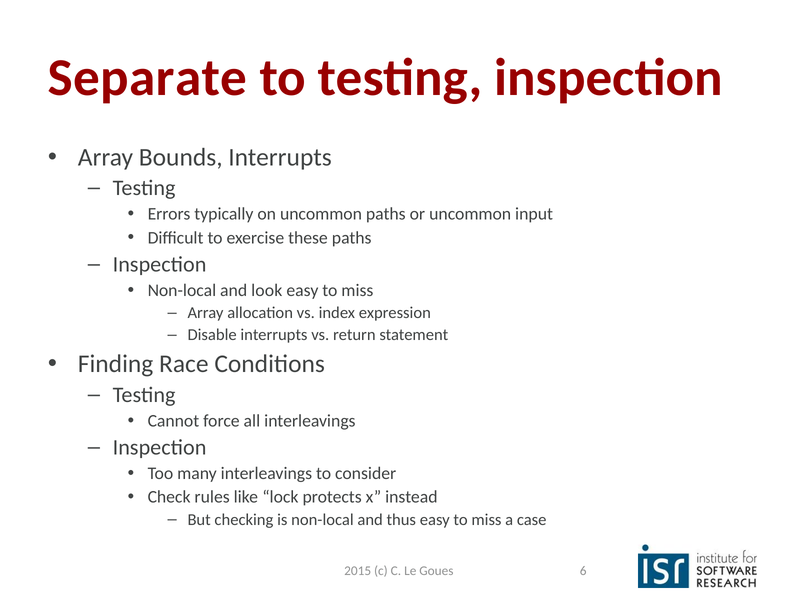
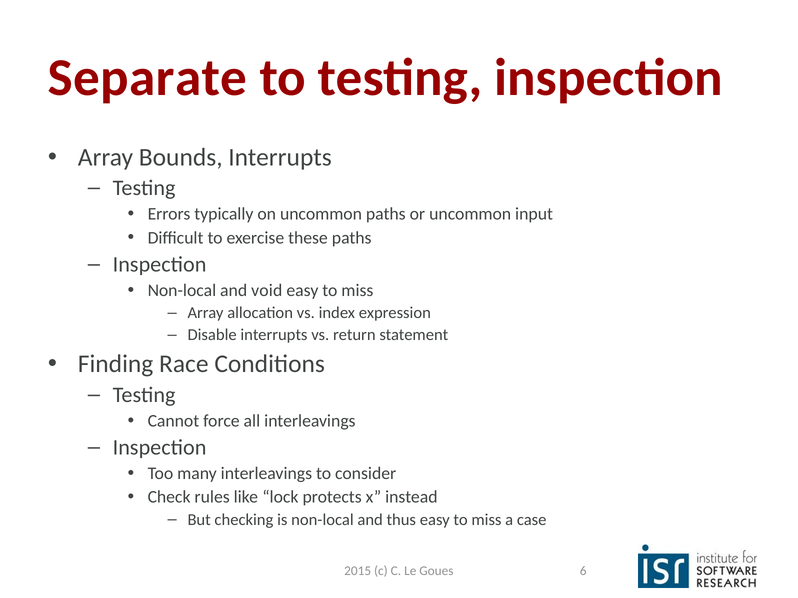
look: look -> void (267, 291)
